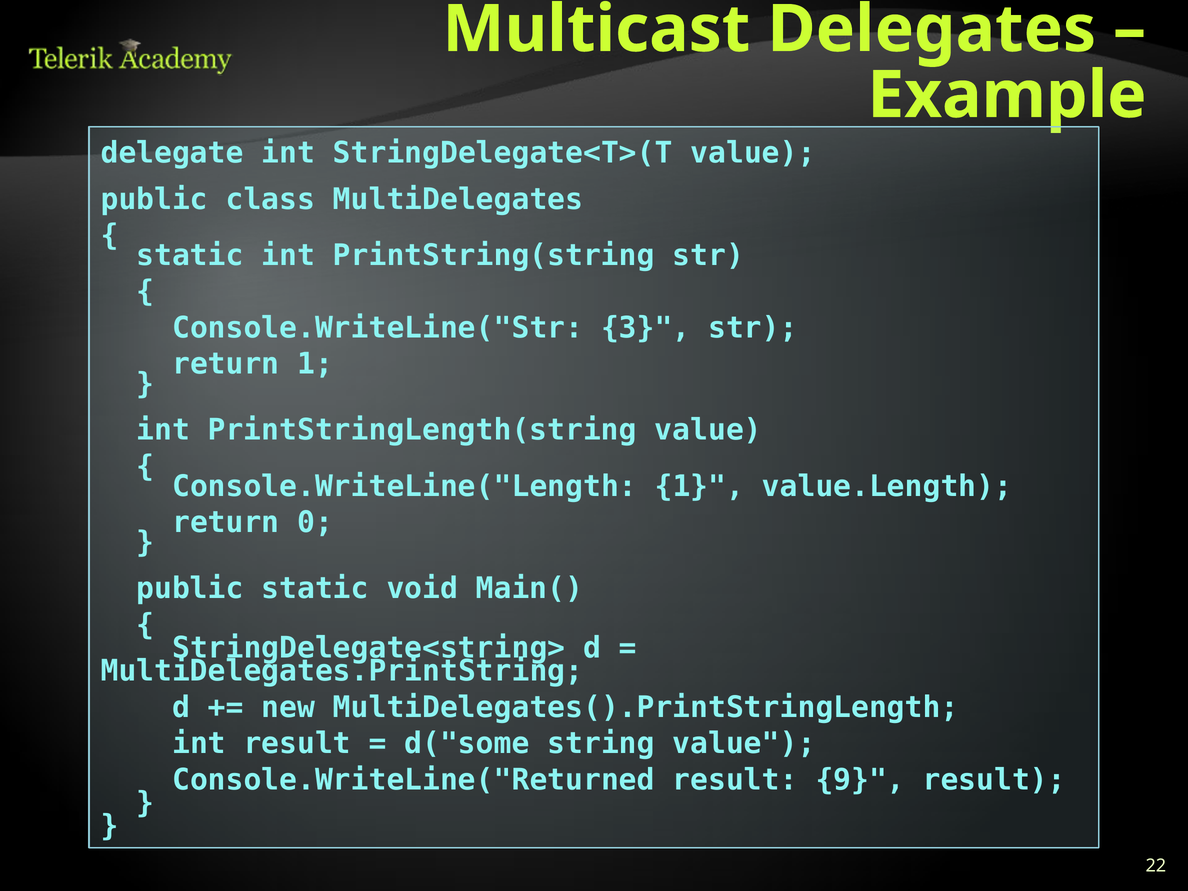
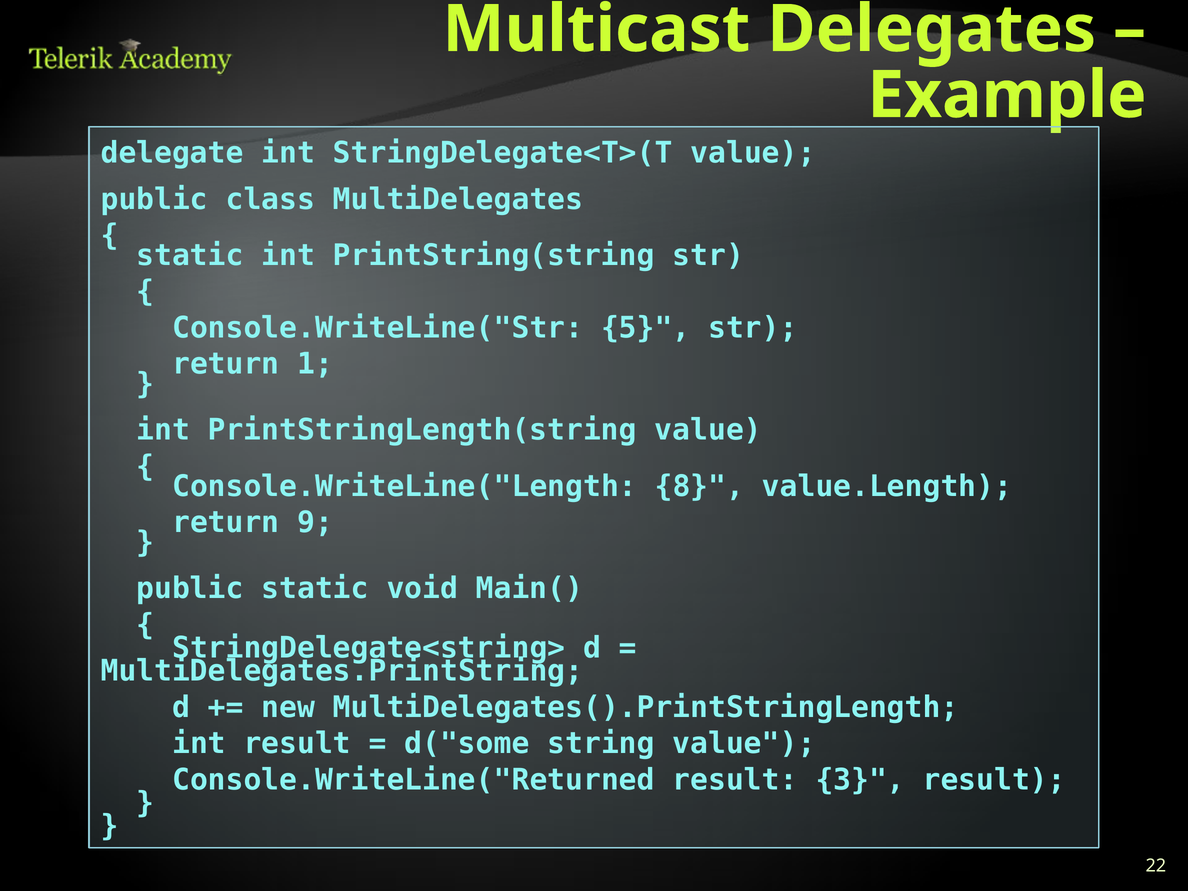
3: 3 -> 5 (646, 328)
Console.WriteLine("Length 1: 1 -> 8 (699, 486)
0: 0 -> 9 (315, 523)
9: 9 -> 3 (860, 780)
